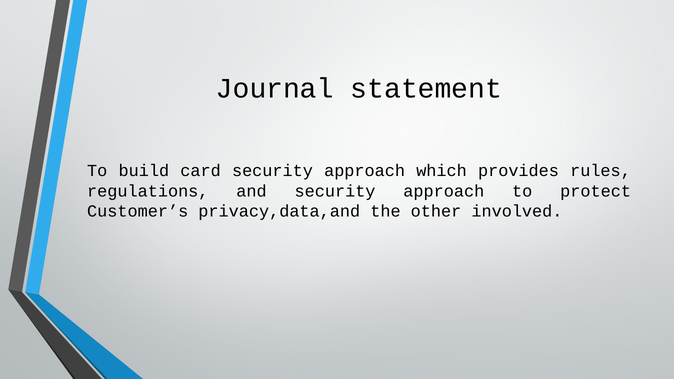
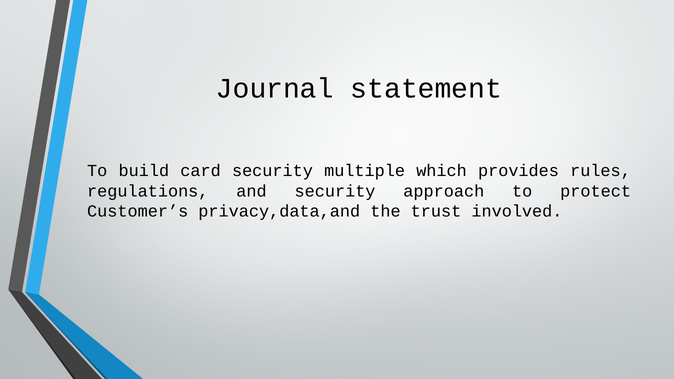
card security approach: approach -> multiple (365, 171)
other: other -> trust (436, 211)
